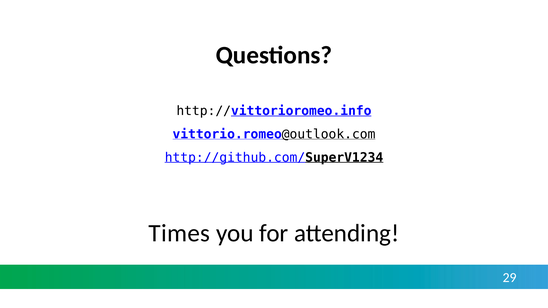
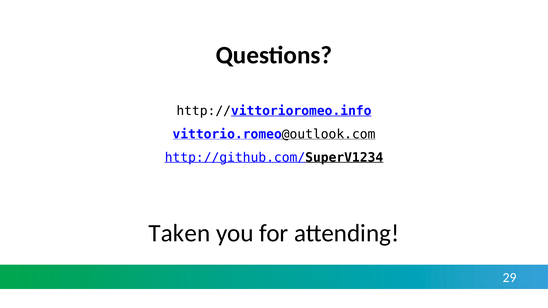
Times: Times -> Taken (179, 233)
